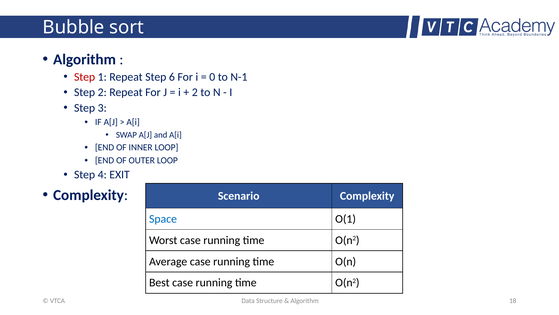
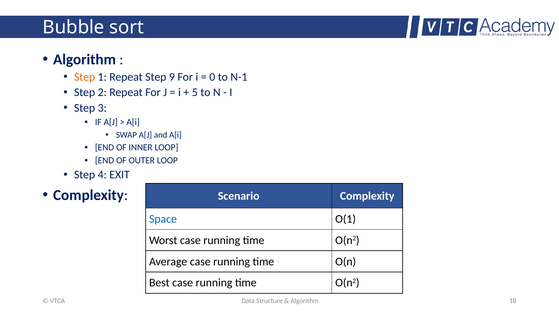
Step colour: red -> orange (85, 77)
6: 6 -> 9 (172, 77)
2: 2 -> 5 (195, 92)
